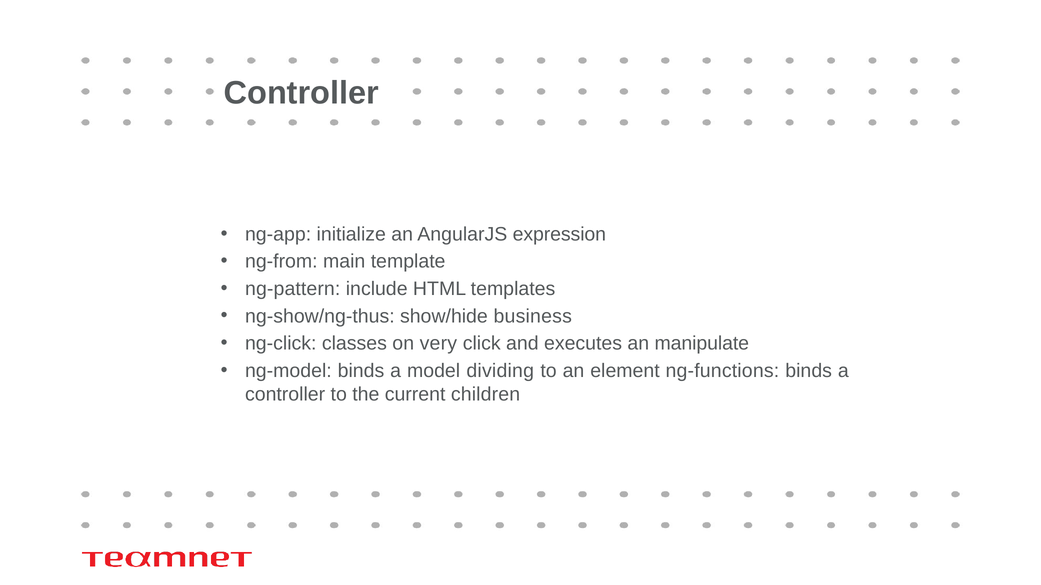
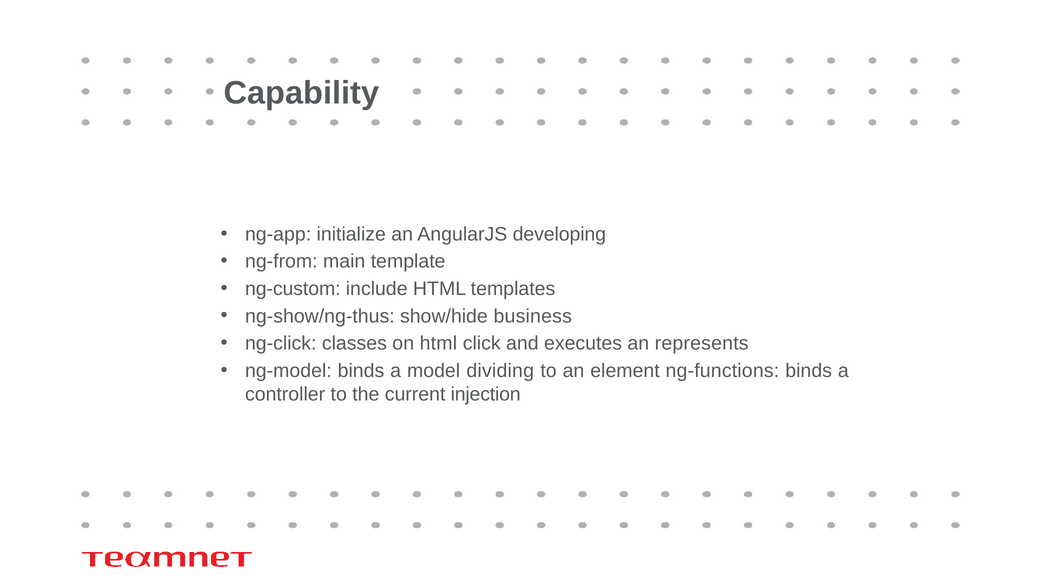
Controller: Controller -> Capability (301, 93)
expression: expression -> developing (559, 234)
ng-pattern: ng-pattern -> ng-custom (293, 289)
on very: very -> html (438, 344)
manipulate: manipulate -> represents (702, 344)
children: children -> injection (486, 394)
